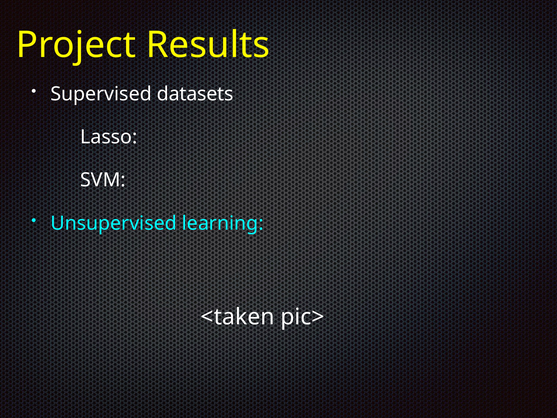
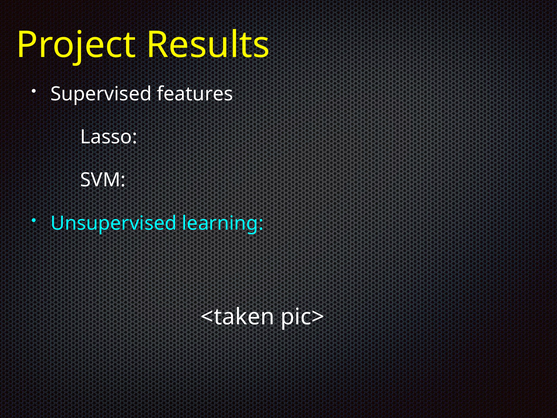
datasets: datasets -> features (195, 94)
